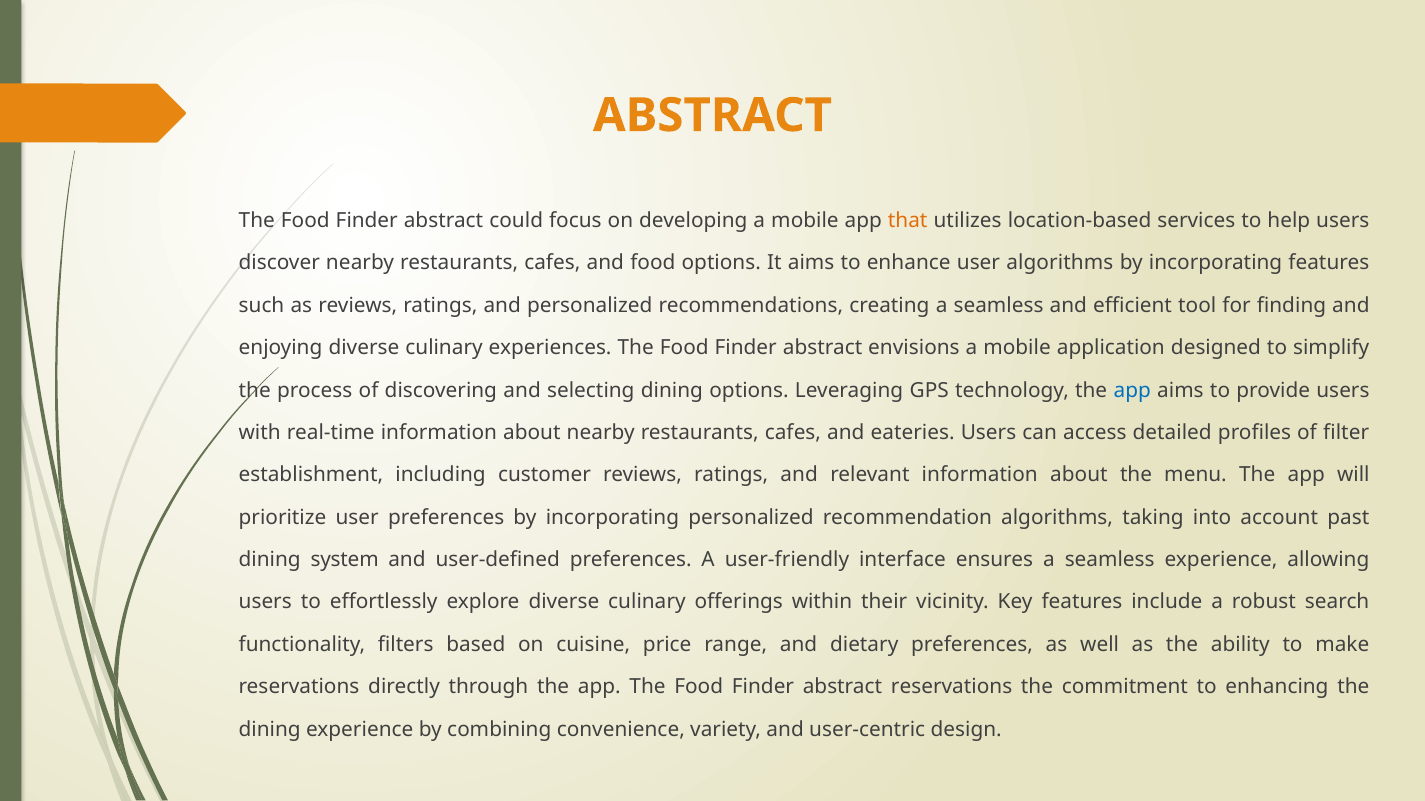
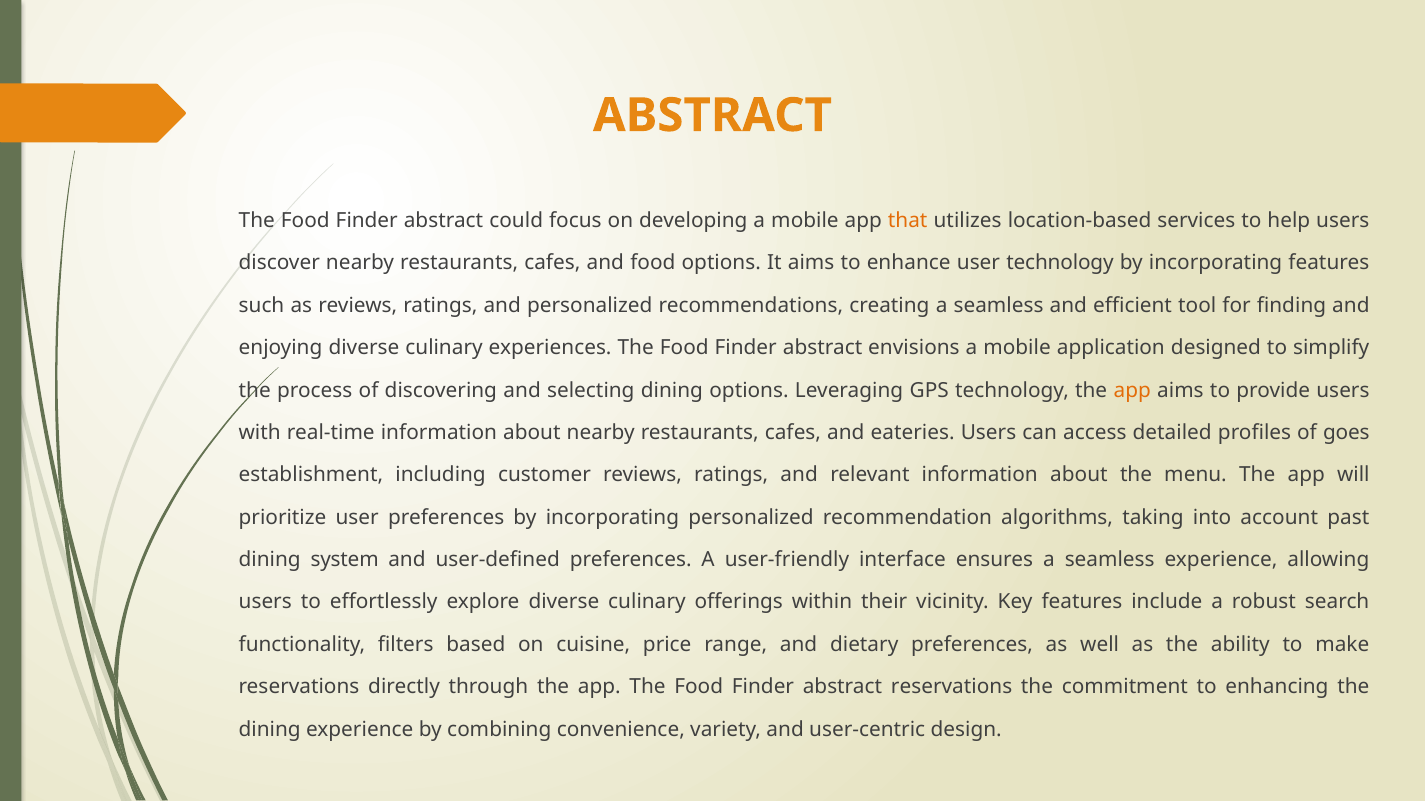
user algorithms: algorithms -> technology (1060, 263)
app colour: blue -> orange (1132, 390)
filter: filter -> goes (1346, 433)
